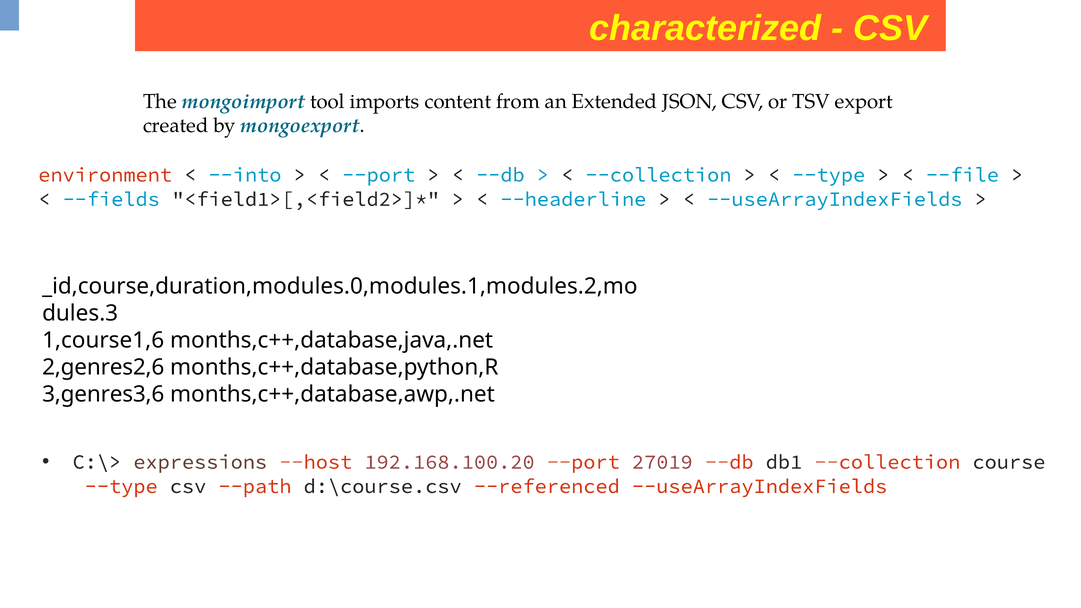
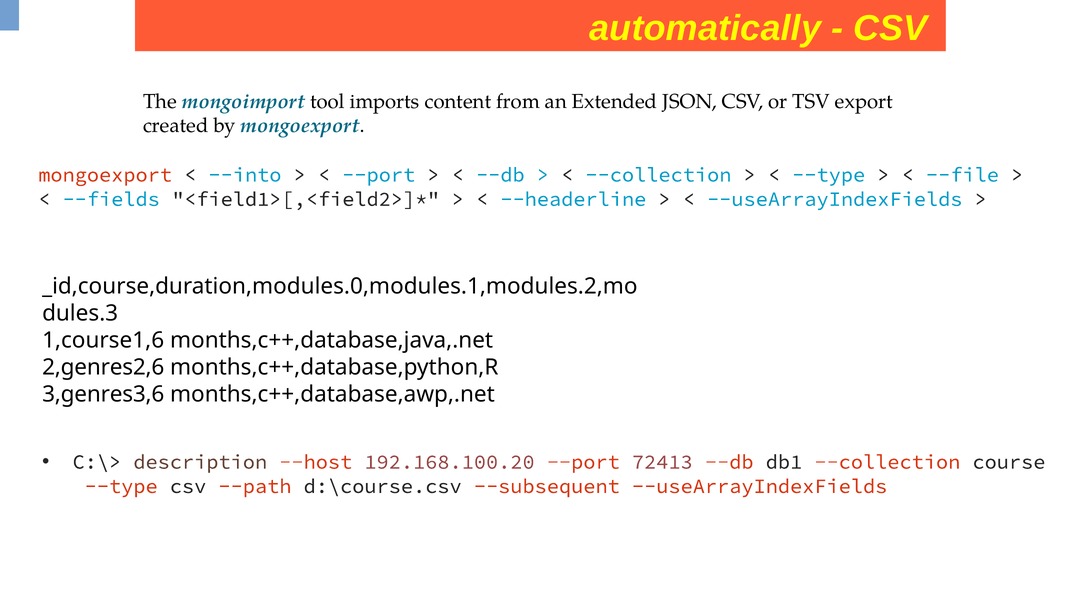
characterized: characterized -> automatically (705, 28)
environment: environment -> mongoexport (105, 175)
expressions: expressions -> description (200, 462)
27019: 27019 -> 72413 (662, 462)
--referenced: --referenced -> --subsequent (547, 486)
